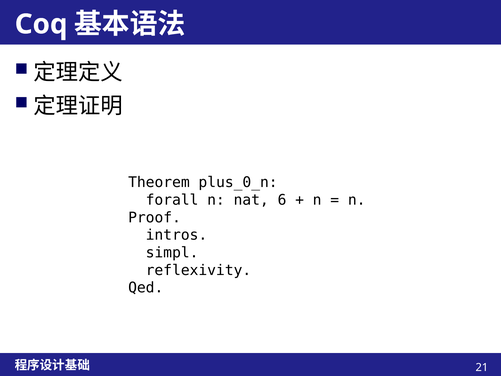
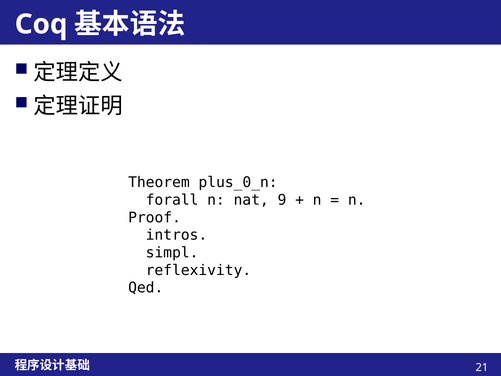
6: 6 -> 9 (282, 200)
